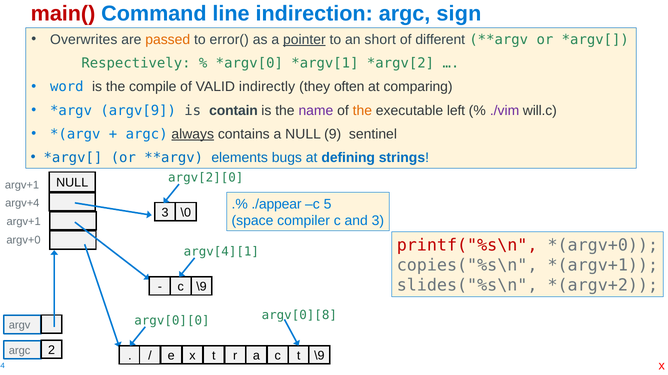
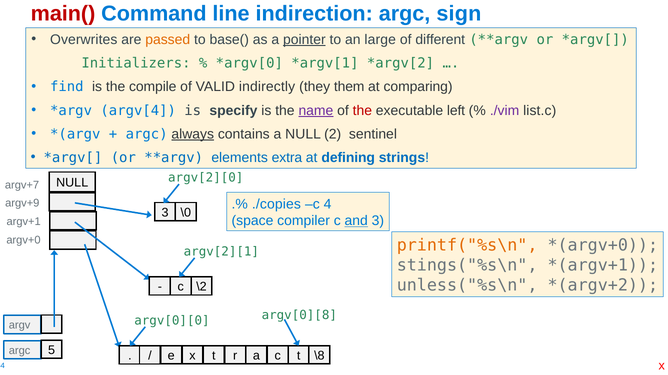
error(: error( -> base( (229, 40)
short: short -> large (380, 40)
Respectively: Respectively -> Initializers (136, 63)
word: word -> find (67, 87)
often: often -> them (349, 87)
argv[9: argv[9 -> argv[4 (138, 111)
contain: contain -> specify (233, 111)
name underline: none -> present (316, 111)
the colour: orange -> red (362, 111)
will.c: will.c -> list.c (540, 111)
9: 9 -> 2 (333, 134)
bugs: bugs -> extra (287, 158)
argv+1: argv+1 -> argv+7 (22, 185)
./appear: ./appear -> ./copies (276, 204)
5: 5 -> 4 (328, 204)
argv+4: argv+4 -> argv+9 (22, 203)
and underline: none -> present (356, 221)
printf("%s\n colour: red -> orange (467, 246)
argv[4][1: argv[4][1 -> argv[2][1 (221, 252)
copies("%s\n: copies("%s\n -> stings("%s\n (467, 266)
slides("%s\n: slides("%s\n -> unless("%s\n (467, 286)
c \9: \9 -> \2 (201, 287)
2: 2 -> 5 (52, 351)
t \9: \9 -> \8 (319, 356)
